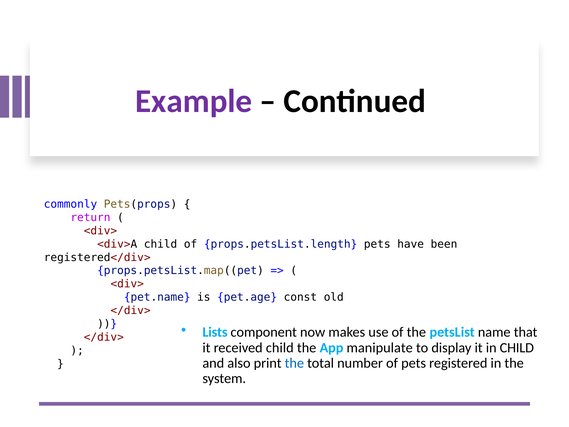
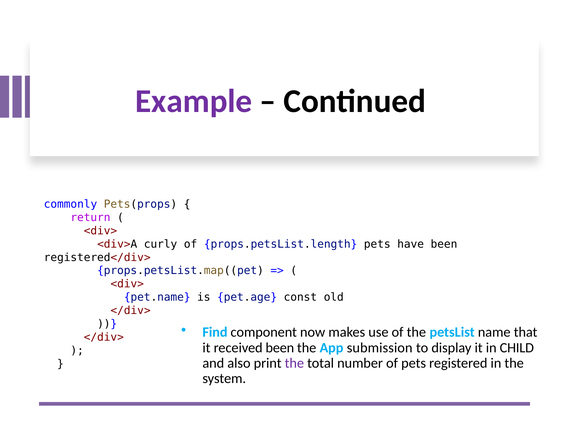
<div>A child: child -> curly (161, 244)
Lists: Lists -> Find (215, 332)
received child: child -> been (280, 347)
manipulate: manipulate -> submission (380, 347)
the colour: blue -> purple (294, 363)
